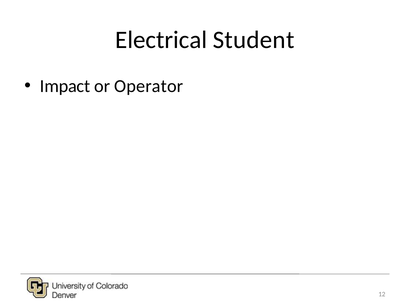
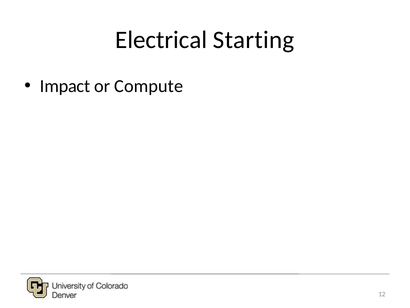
Student: Student -> Starting (254, 40)
Operator: Operator -> Compute (149, 86)
